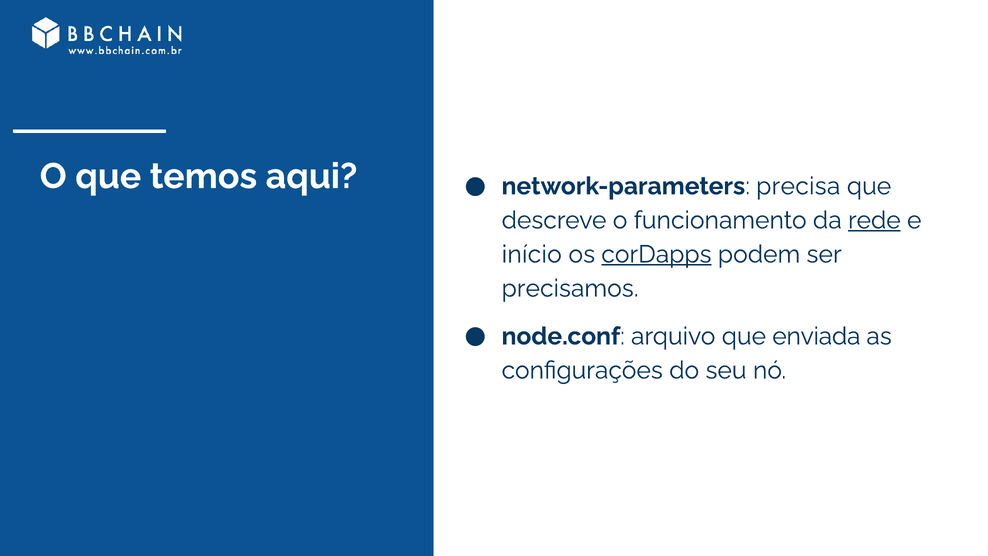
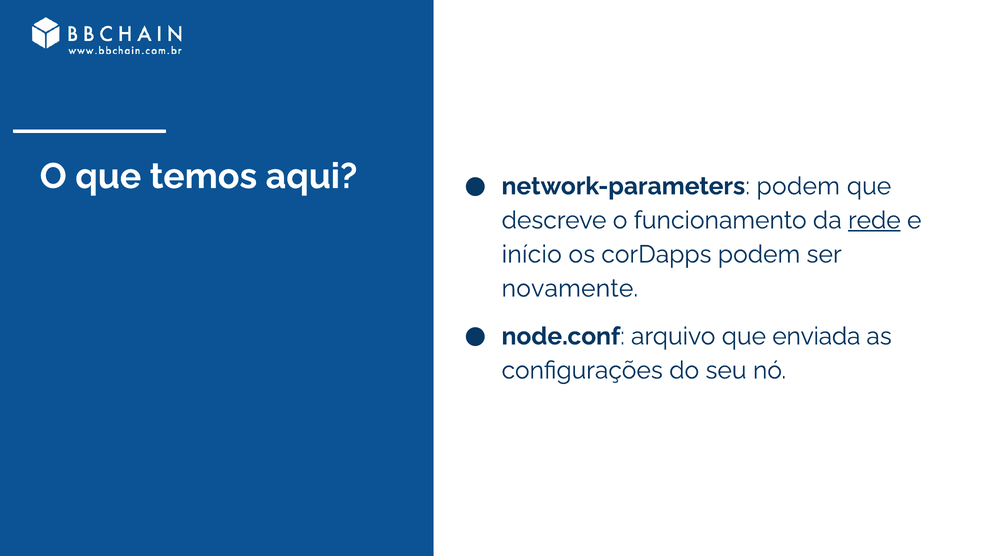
network-parameters precisa: precisa -> podem (798, 186)
corDapps underline: present -> none (656, 254)
precisamos: precisamos -> novamente (570, 288)
